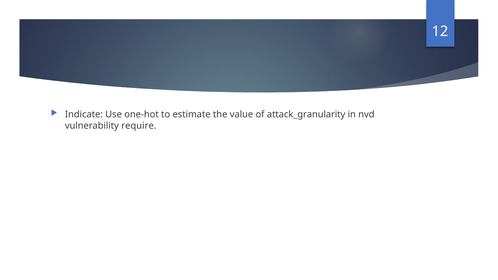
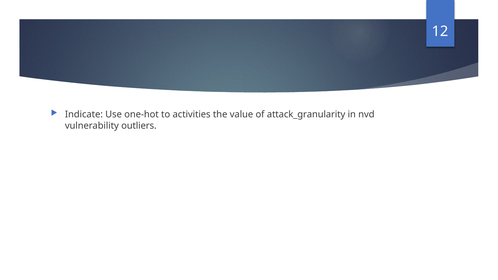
estimate: estimate -> activities (192, 114)
require: require -> outliers (139, 126)
